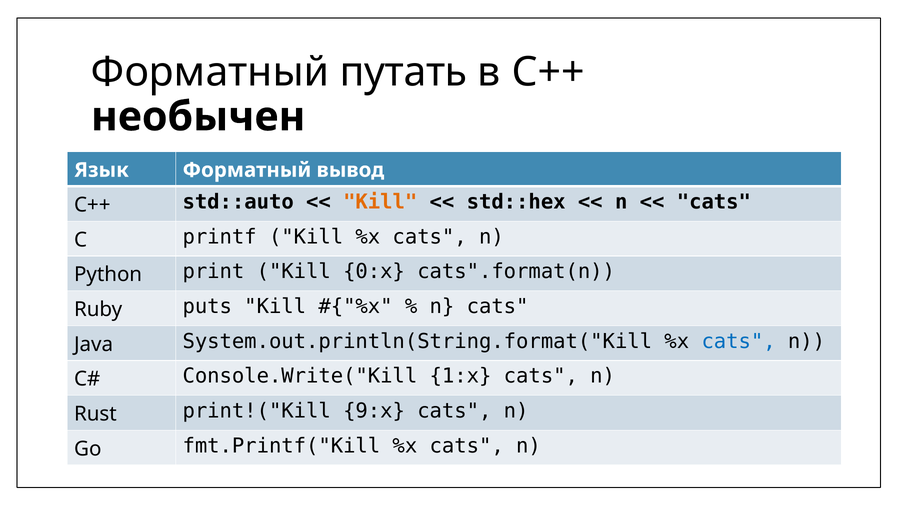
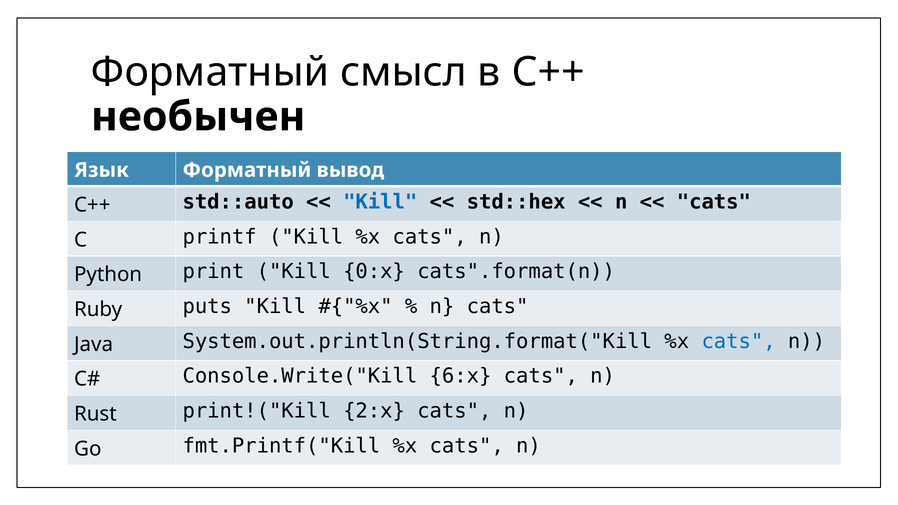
путать: путать -> смысл (403, 72)
Kill colour: orange -> blue (380, 202)
1:x: 1:x -> 6:x (461, 376)
9:x: 9:x -> 2:x (374, 411)
